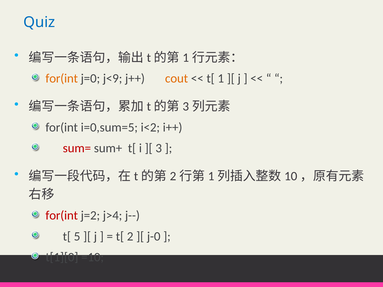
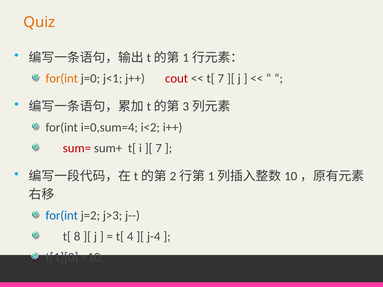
Quiz colour: blue -> orange (39, 22)
j<9: j<9 -> j<1 (113, 79)
cout colour: orange -> red (177, 79)
t[ 1: 1 -> 7 (221, 79)
i=0,sum=5: i=0,sum=5 -> i=0,sum=4 (109, 127)
3: 3 -> 7 (159, 148)
for(int colour: red -> blue (62, 216)
j>4: j>4 -> j>3 (113, 216)
5: 5 -> 8 (77, 237)
2: 2 -> 4 (130, 237)
j-0: j-0 -> j-4 (154, 237)
